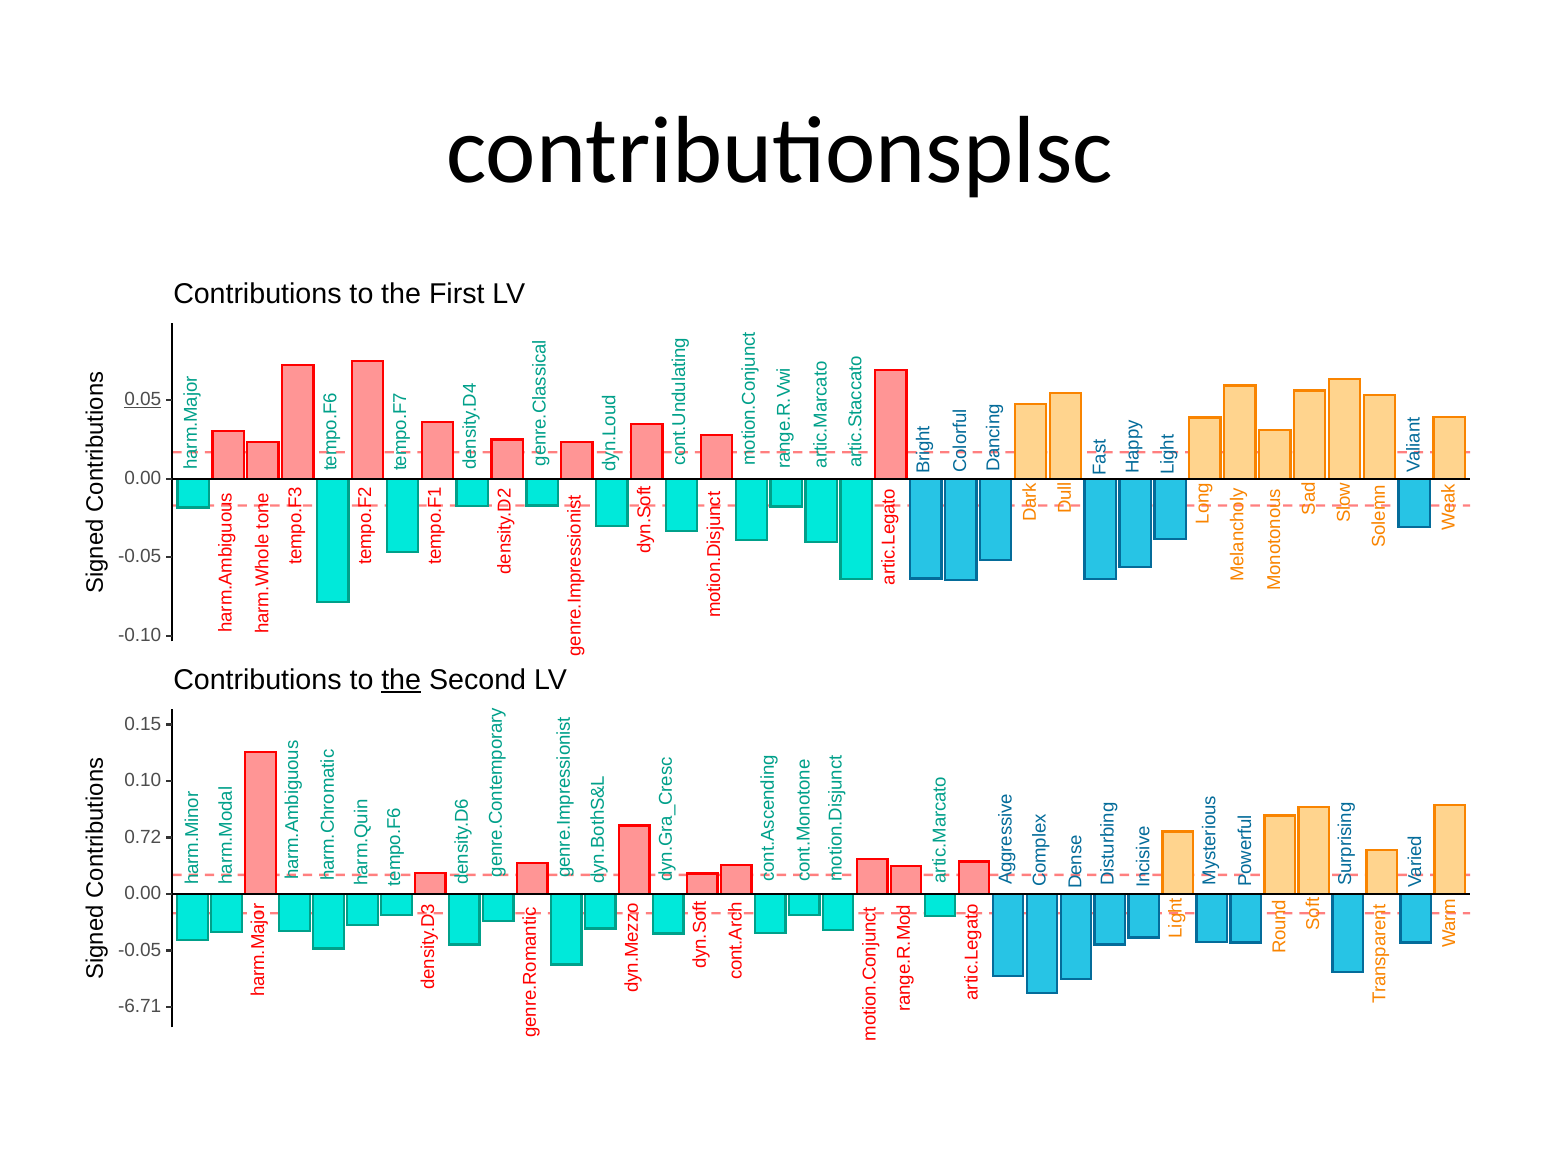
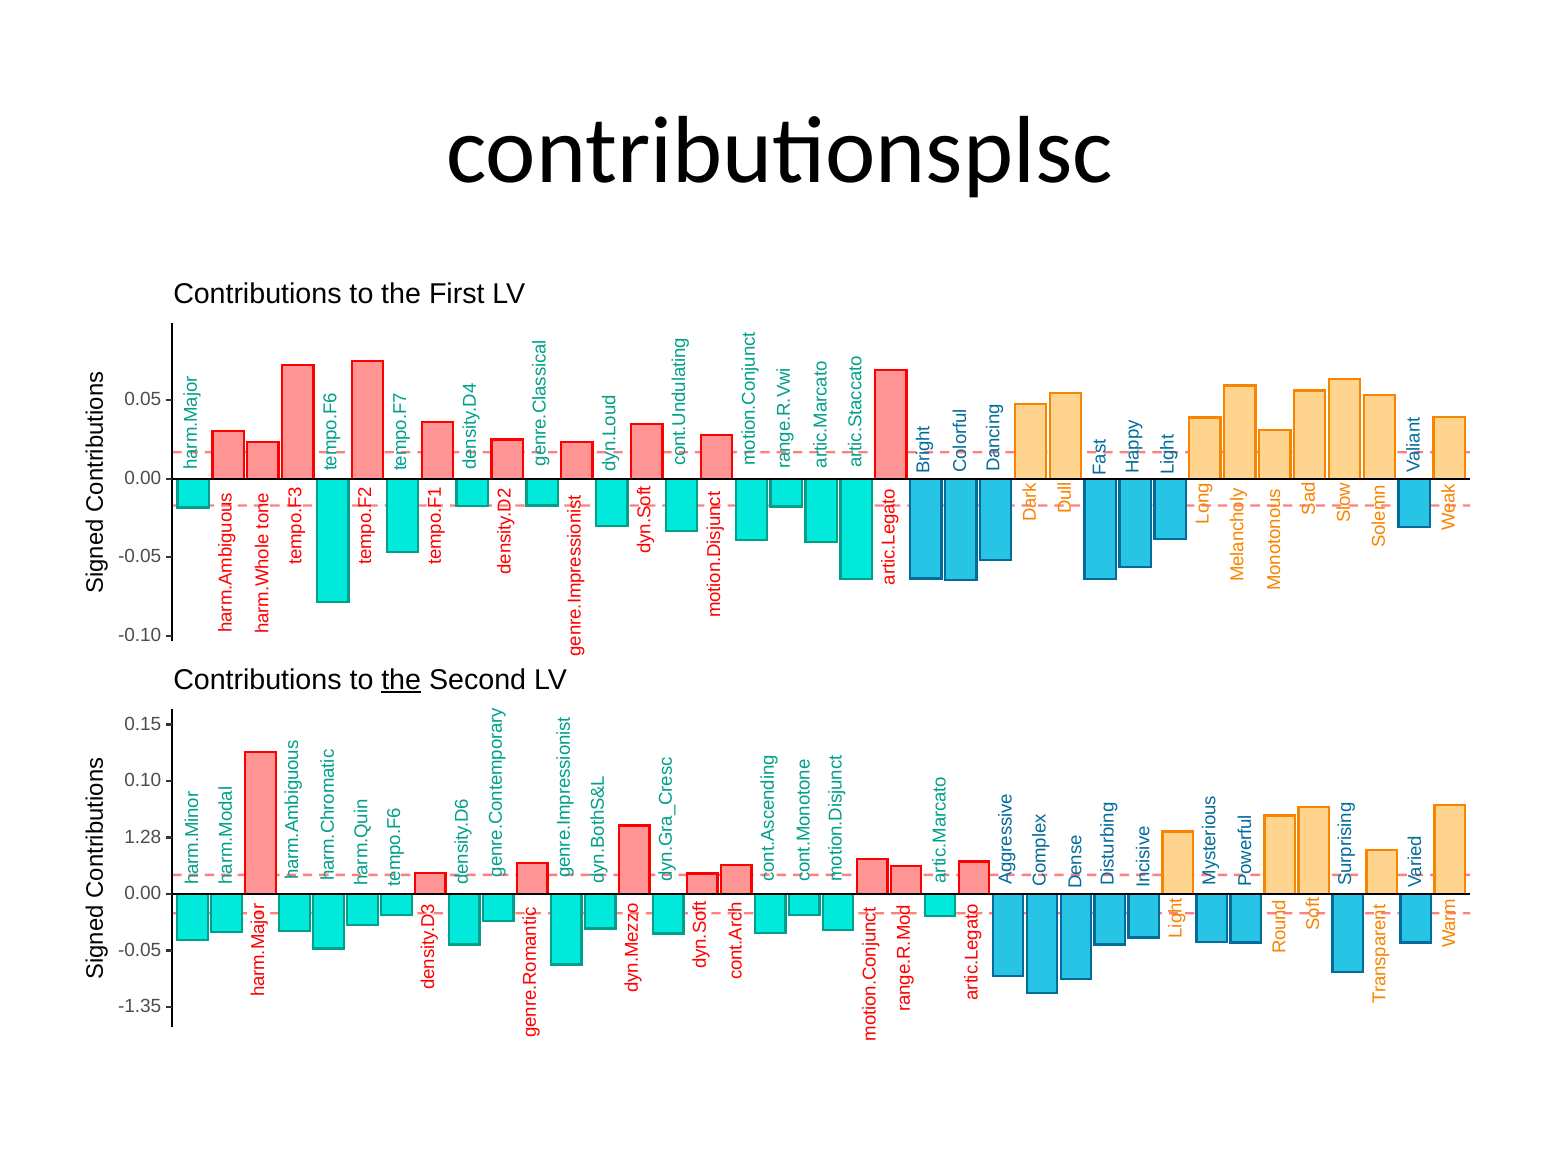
0.05 underline: present -> none (143, 400)
0.72: 0.72 -> 1.28 (143, 837)
-6.71: -6.71 -> -1.35 (140, 1006)
